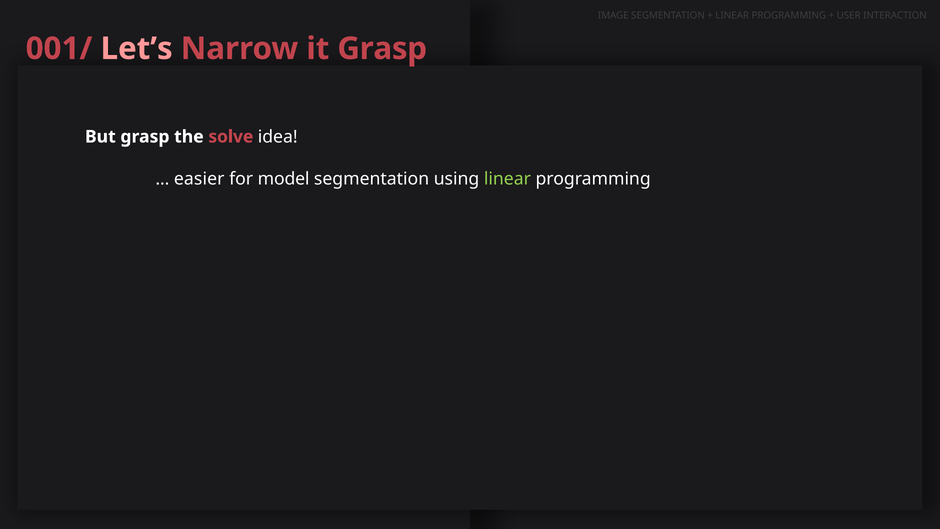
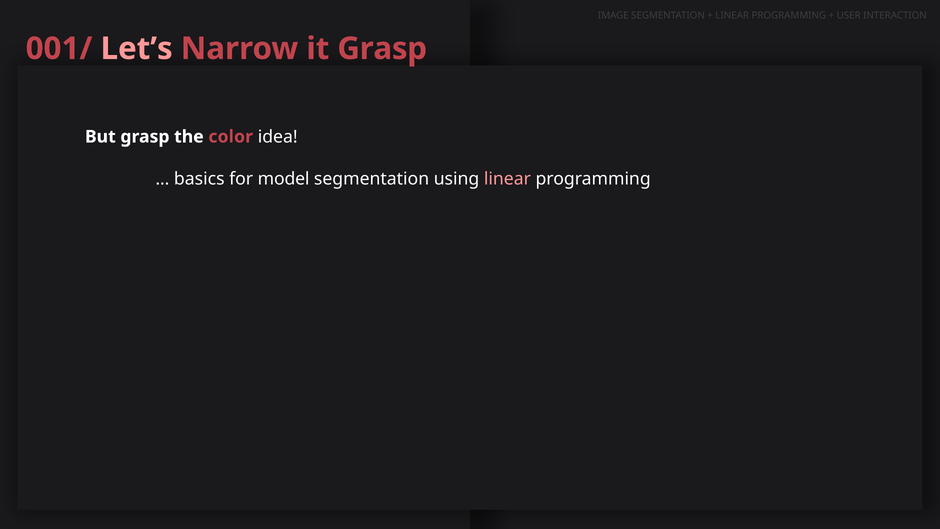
solve: solve -> color (231, 137)
easier: easier -> basics (199, 179)
linear colour: light green -> pink (507, 179)
